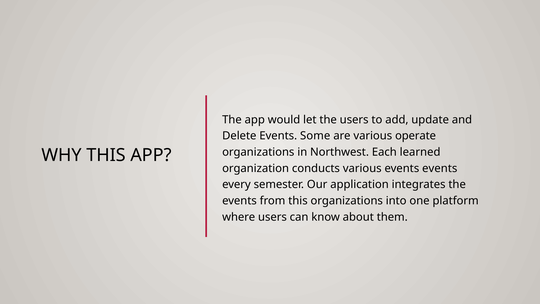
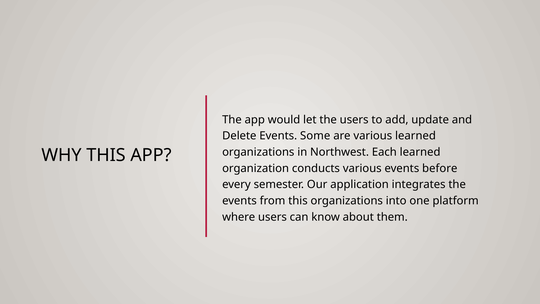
various operate: operate -> learned (415, 136)
events events: events -> before (440, 168)
